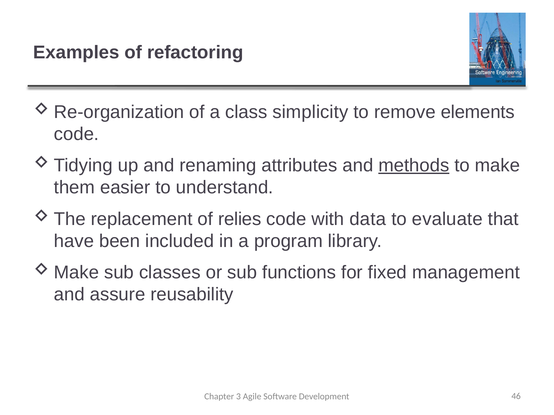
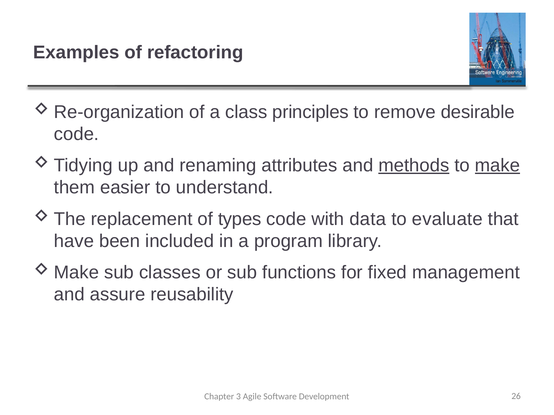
simplicity: simplicity -> principles (311, 112)
elements: elements -> desirable (478, 112)
make underline: none -> present (497, 166)
relies: relies -> types (240, 219)
46: 46 -> 26 (516, 397)
